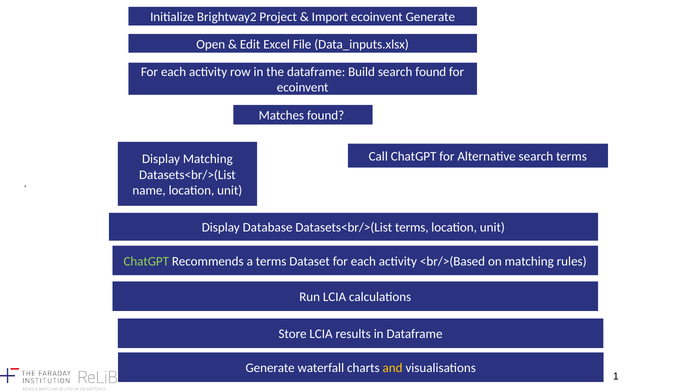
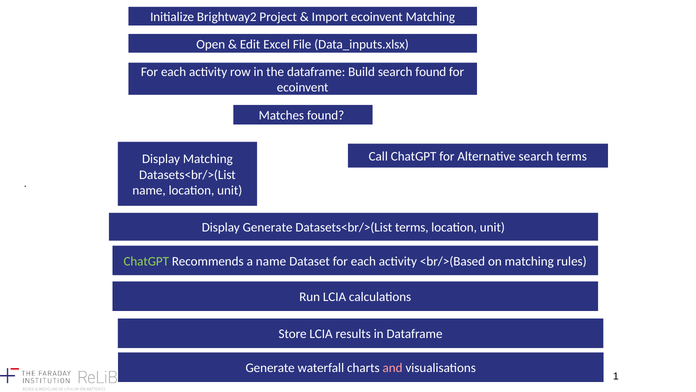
ecoinvent Generate: Generate -> Matching (430, 17)
Display Database: Database -> Generate (268, 227)
a terms: terms -> name (271, 261)
and colour: yellow -> pink (393, 368)
